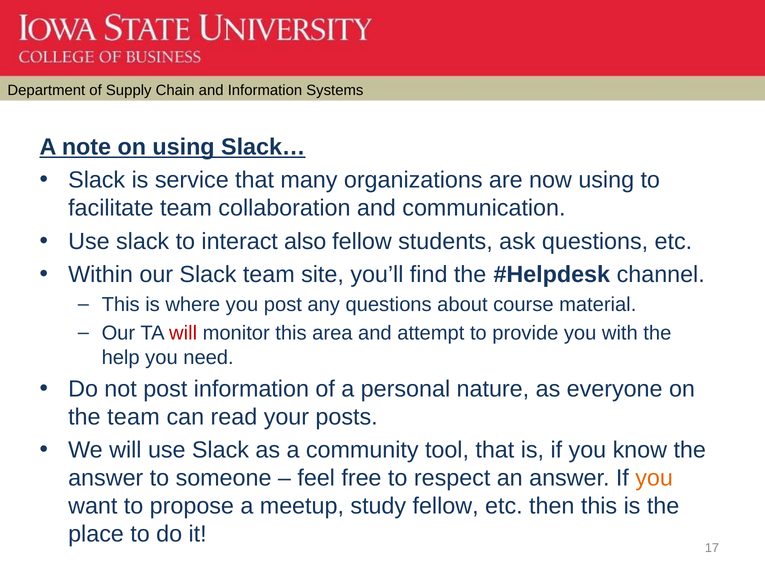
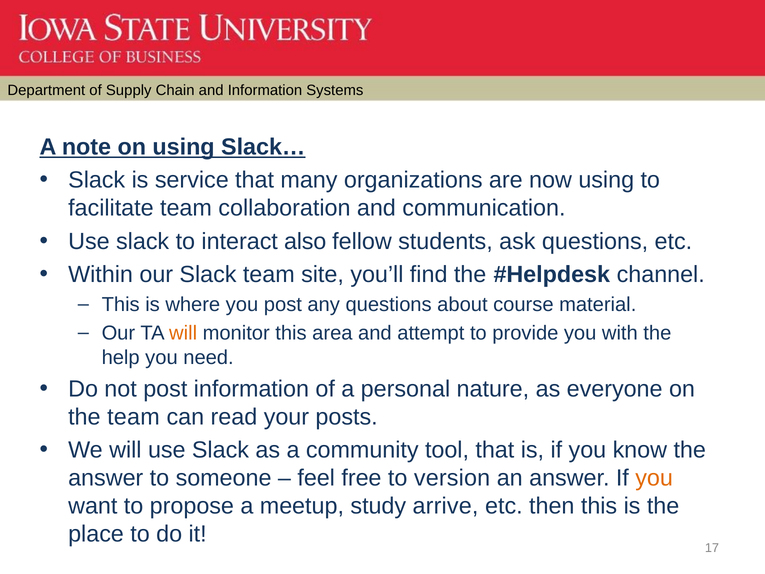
will colour: red -> orange (183, 333)
respect: respect -> version (452, 478)
study fellow: fellow -> arrive (446, 506)
